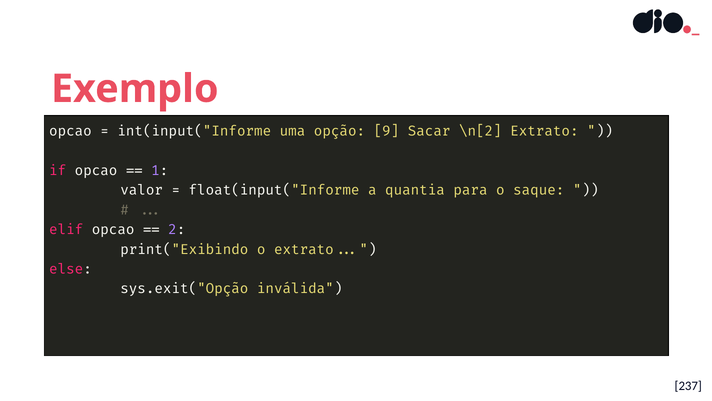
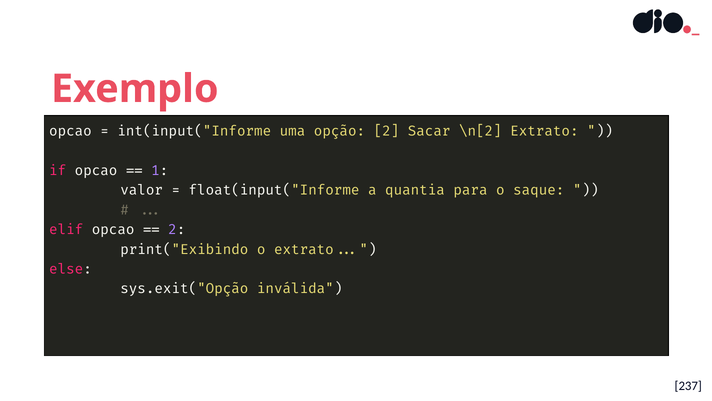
opção 9: 9 -> 2 (386, 131)
